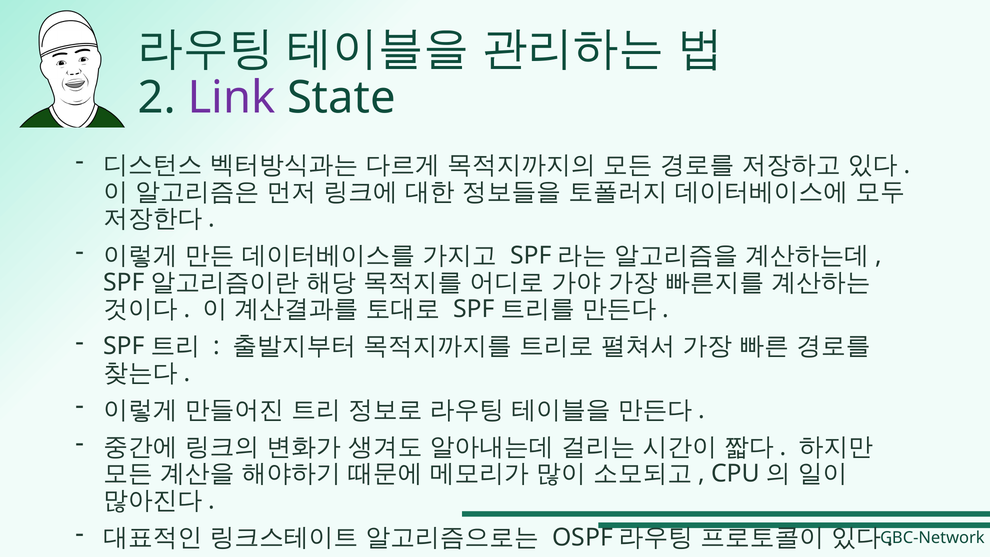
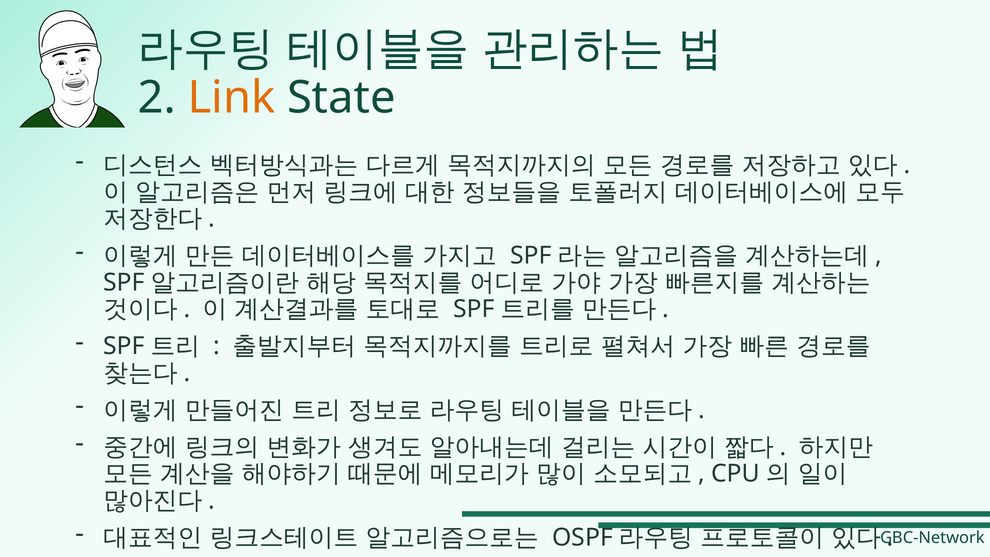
Link colour: purple -> orange (231, 98)
